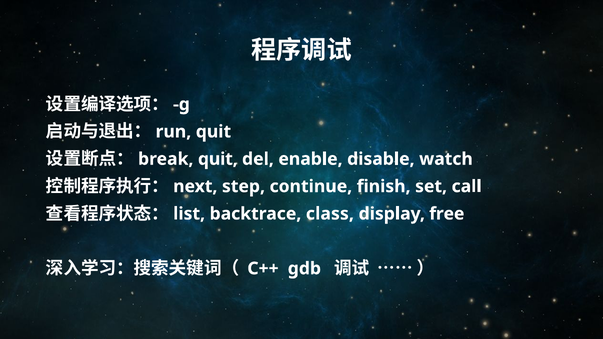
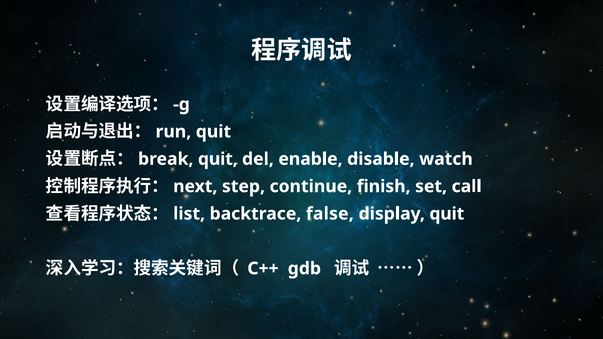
class: class -> false (330, 214)
display free: free -> quit (447, 214)
